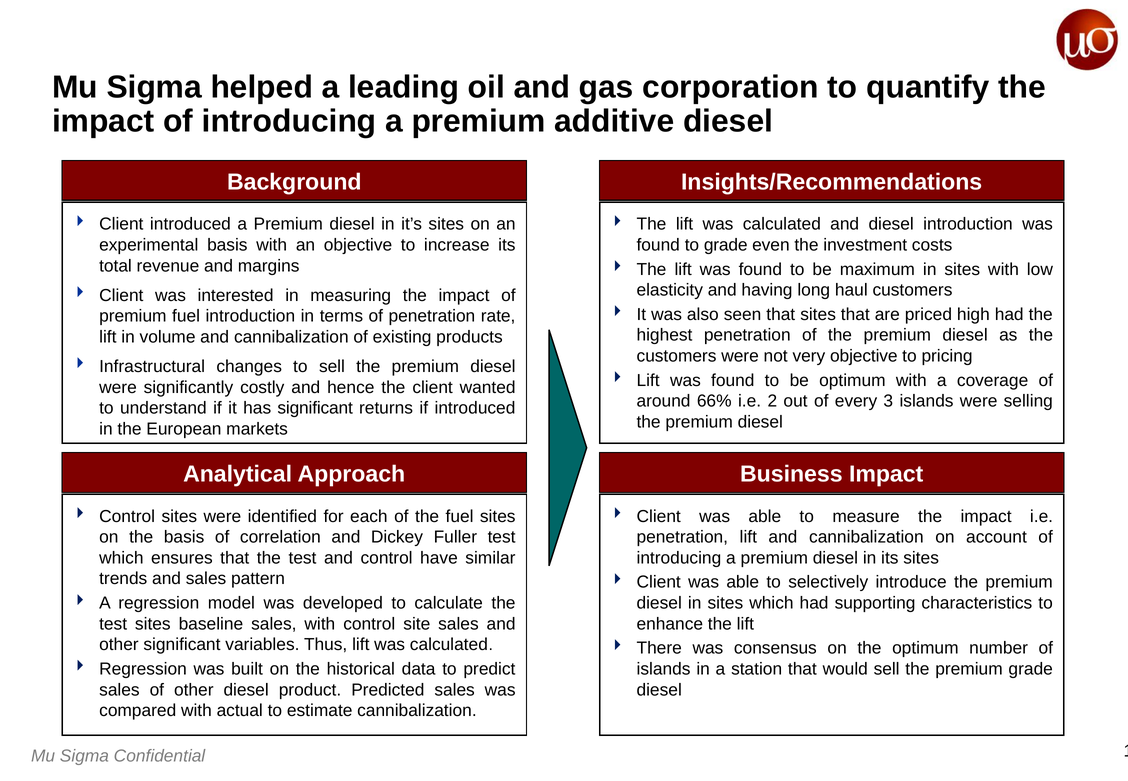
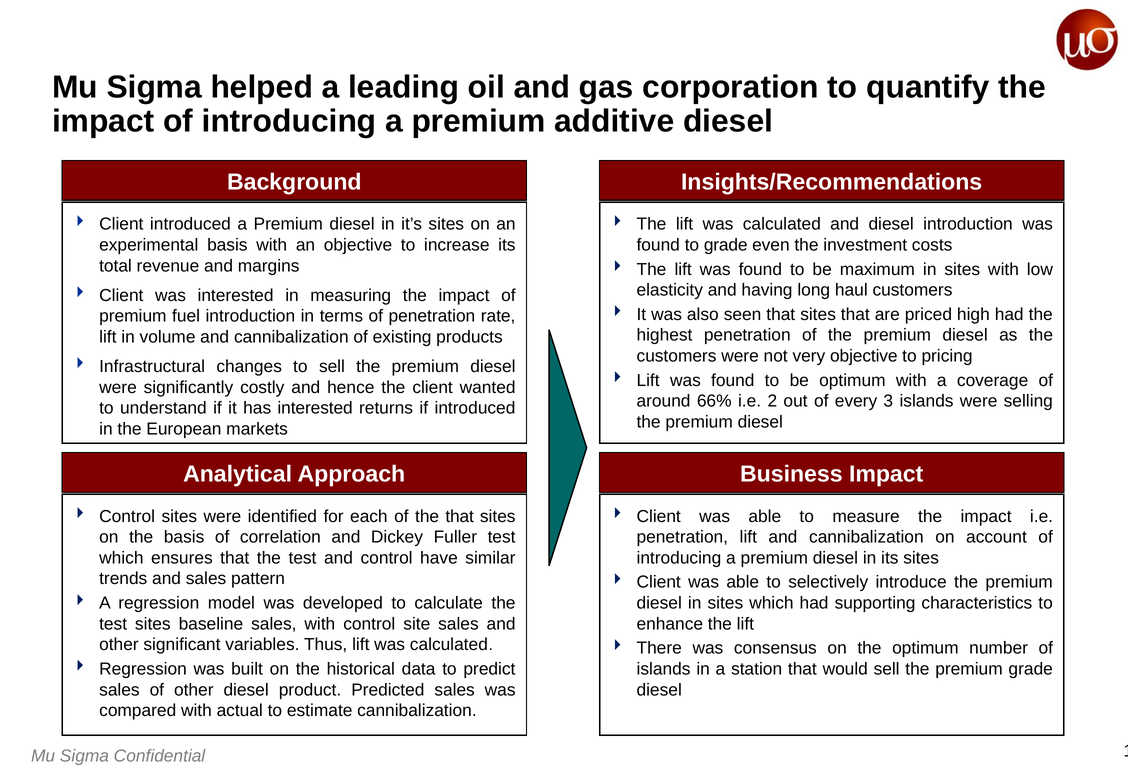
has significant: significant -> interested (315, 408)
the fuel: fuel -> that (460, 516)
